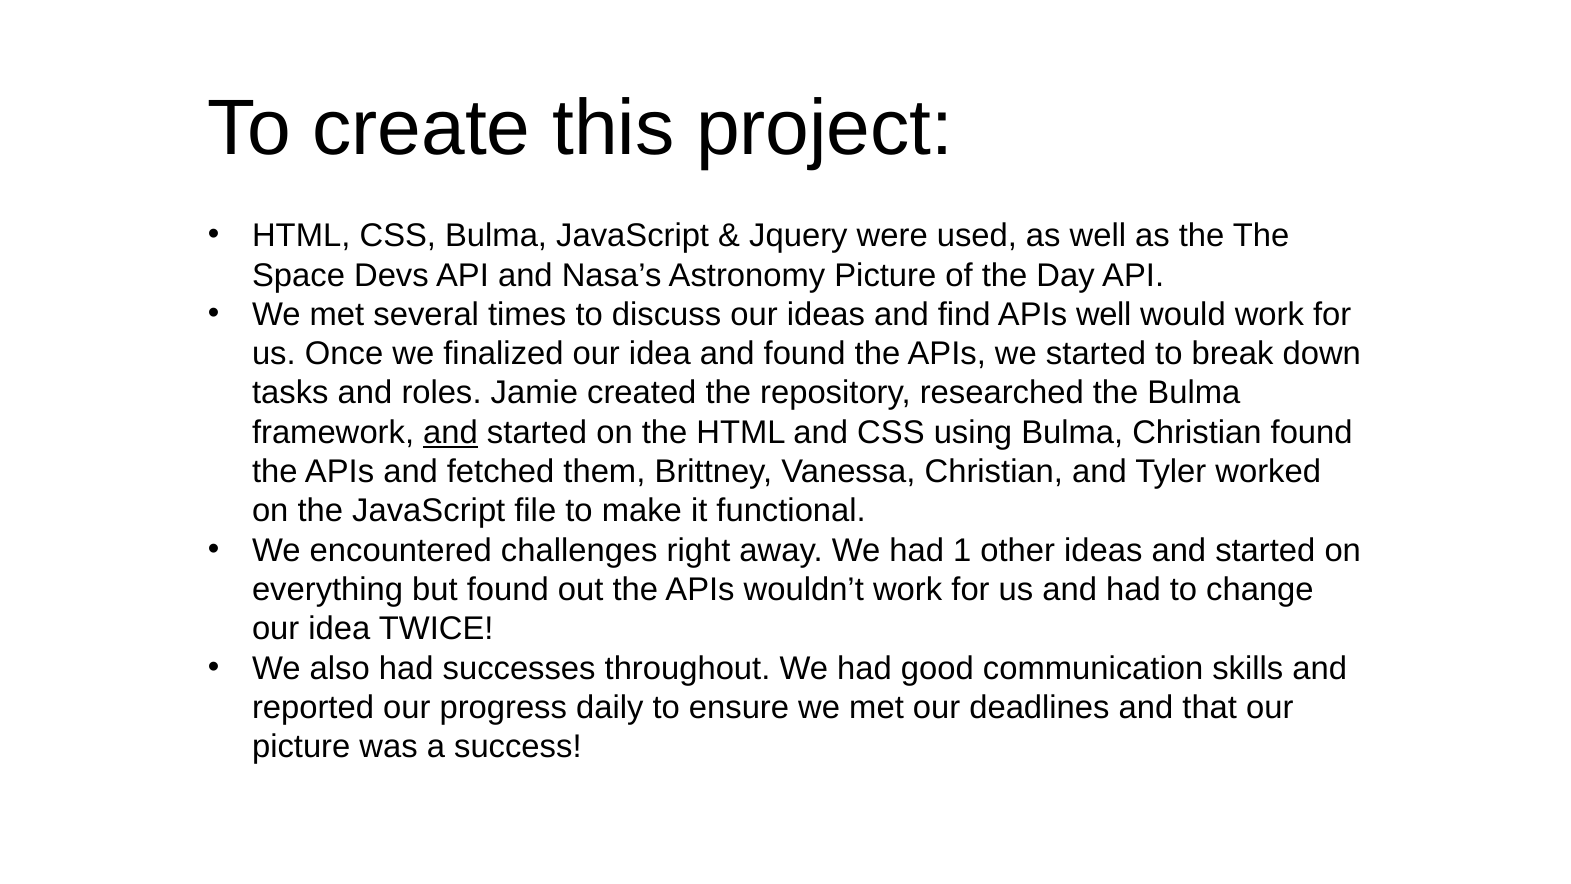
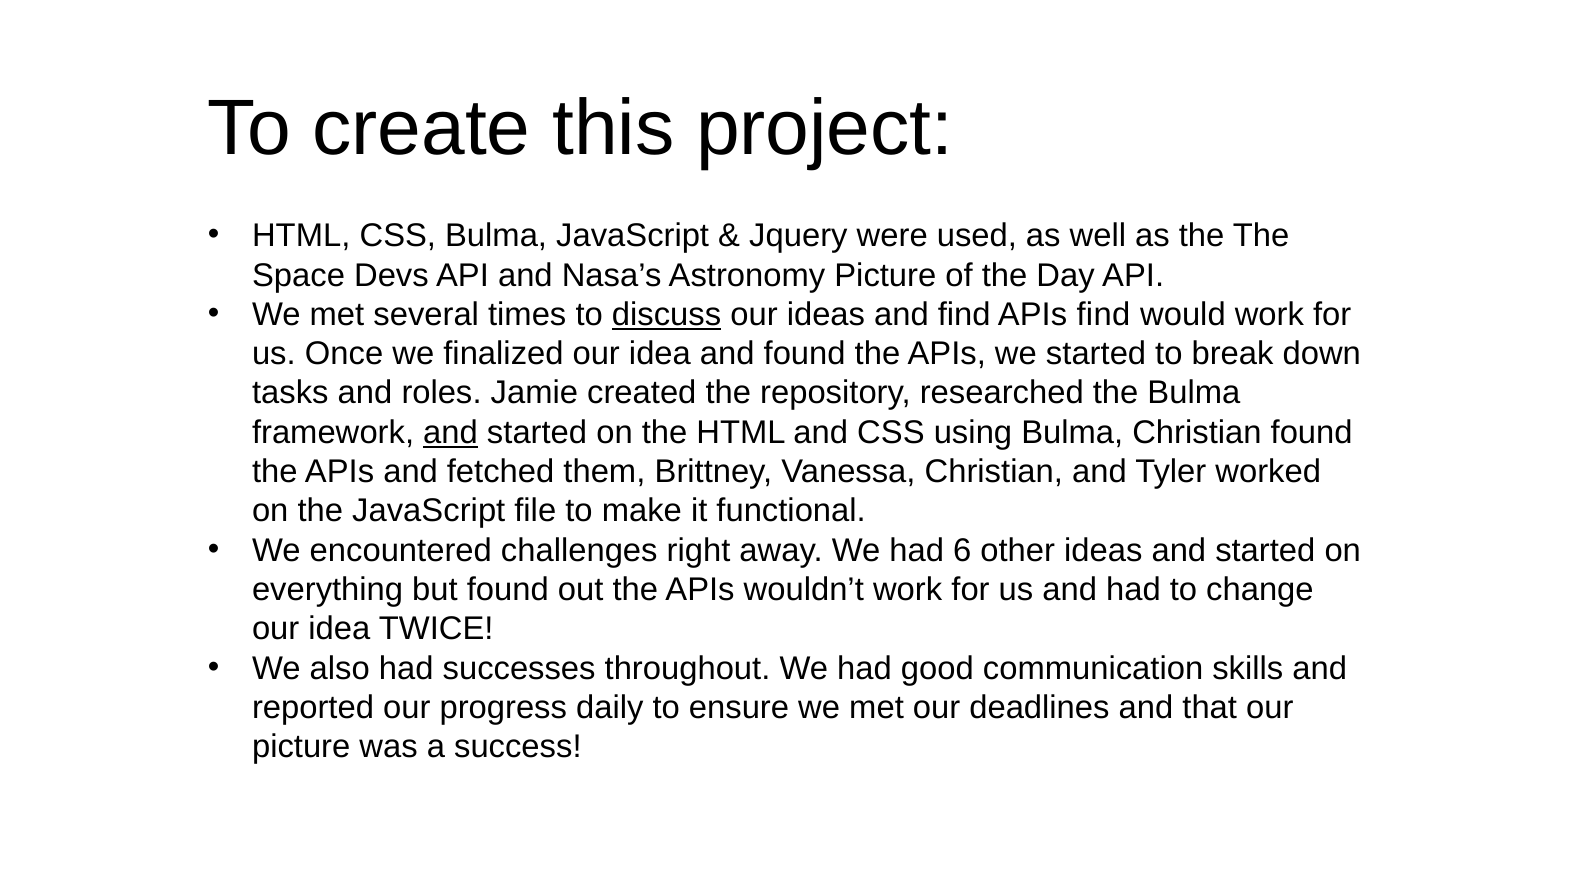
discuss underline: none -> present (667, 314)
APIs well: well -> find (1103, 314)
1: 1 -> 6 (962, 550)
